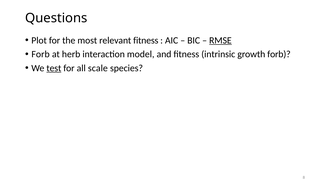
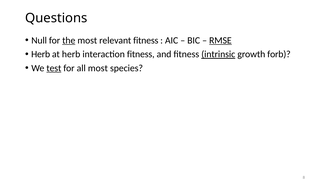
Plot: Plot -> Null (39, 40)
the underline: none -> present (69, 40)
Forb: Forb -> Herb (41, 54)
interaction model: model -> fitness (141, 54)
intrinsic underline: none -> present (218, 54)
all scale: scale -> most (98, 68)
